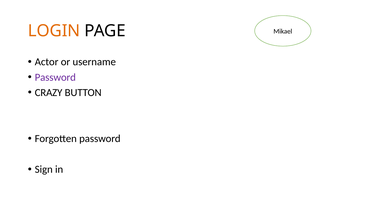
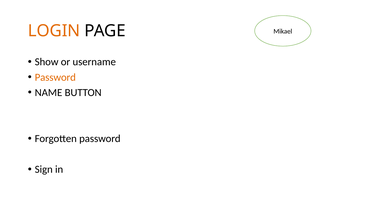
Actor: Actor -> Show (47, 62)
Password colour: purple -> orange (55, 77)
CRAZY: CRAZY -> NAME (49, 93)
